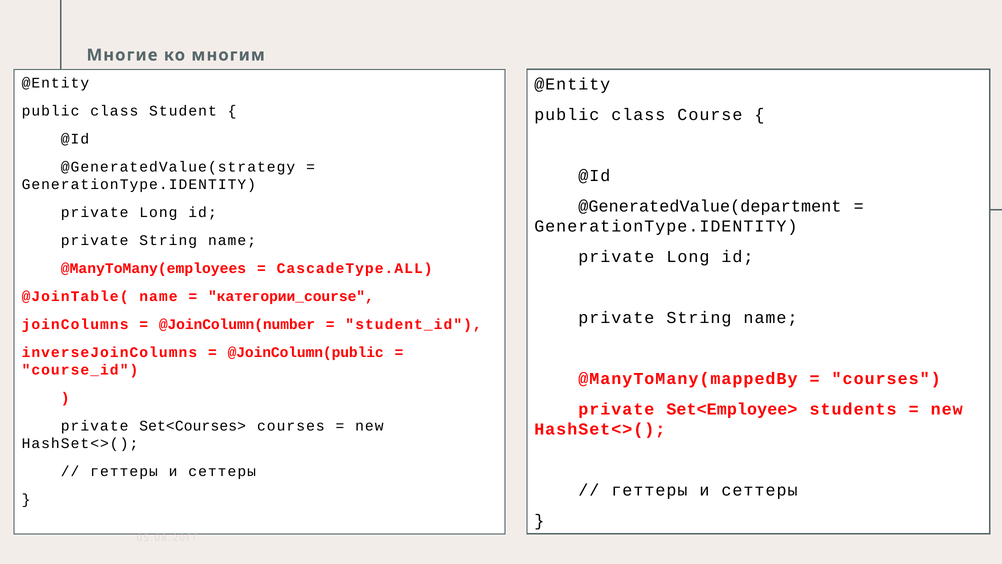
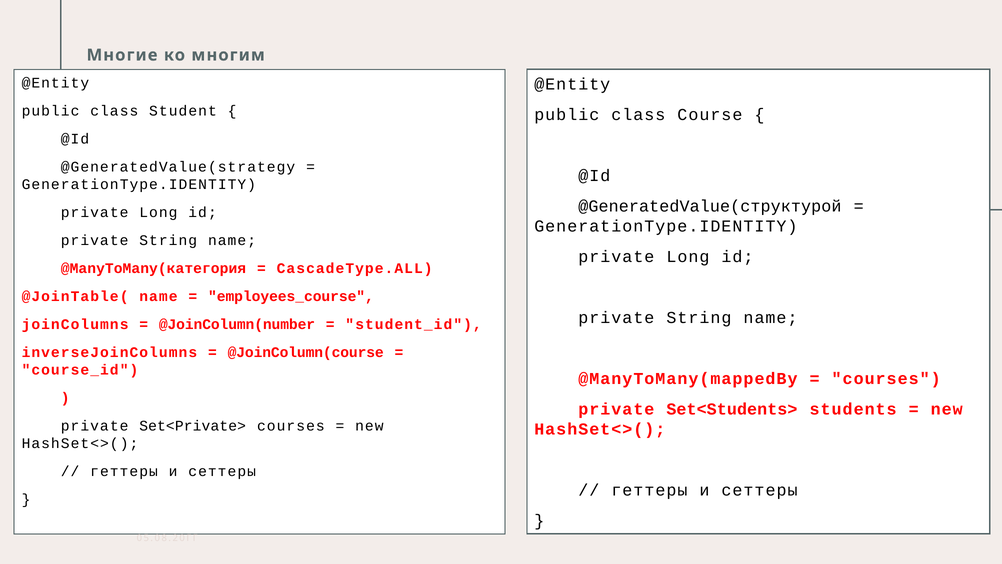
@GeneratedValue(department: @GeneratedValue(department -> @GeneratedValue(структурой (710, 206)
@ManyToMany(employees: @ManyToMany(employees -> @ManyToMany(категория (153, 268)
категории_course: категории_course -> employees_course (291, 296)
@JoinColumn(public: @JoinColumn(public -> @JoinColumn(course (306, 352)
Set<Employee>: Set<Employee> -> Set<Students> (732, 409)
Set<Courses>: Set<Courses> -> Set<Private> (193, 426)
